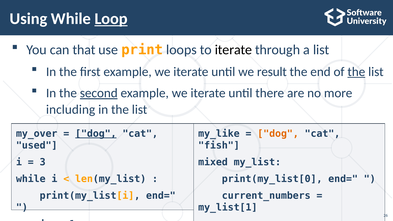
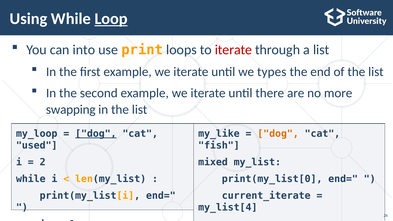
that: that -> into (84, 50)
iterate colour: black -> red (233, 50)
result: result -> types (272, 72)
the underline: present -> none (356, 72)
second underline: present -> none (99, 93)
including: including -> swapping (71, 110)
my_over: my_over -> my_loop (37, 134)
3: 3 -> 2 (43, 162)
current_numbers: current_numbers -> current_iterate (266, 196)
my_list[1: my_list[1 -> my_list[4 (228, 207)
